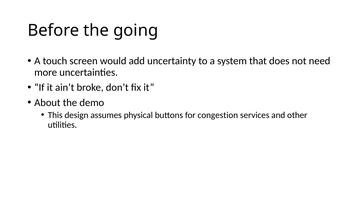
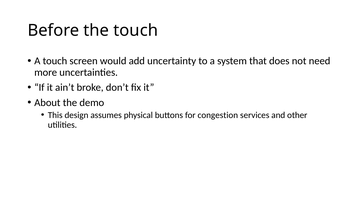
the going: going -> touch (136, 30)
